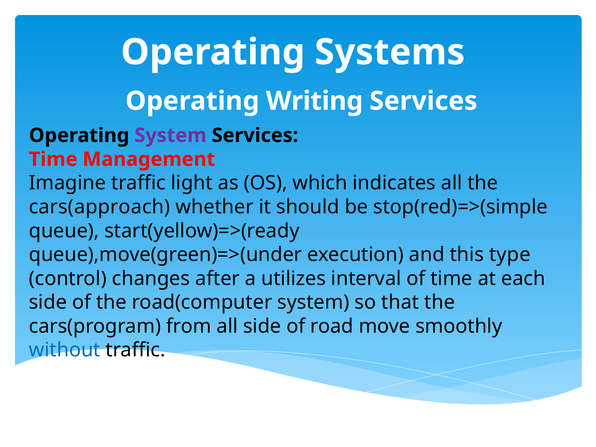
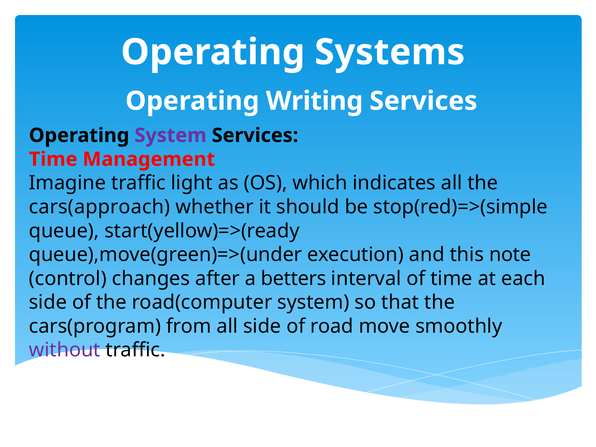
type: type -> note (510, 255)
utilizes: utilizes -> betters (294, 278)
without colour: blue -> purple (65, 350)
